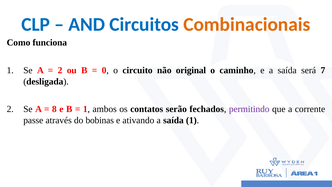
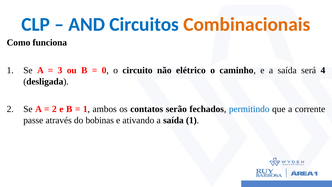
2: 2 -> 3 (60, 70)
original: original -> elétrico (191, 70)
7: 7 -> 4 (323, 70)
8: 8 -> 2 (54, 109)
permitindo colour: purple -> blue (249, 109)
